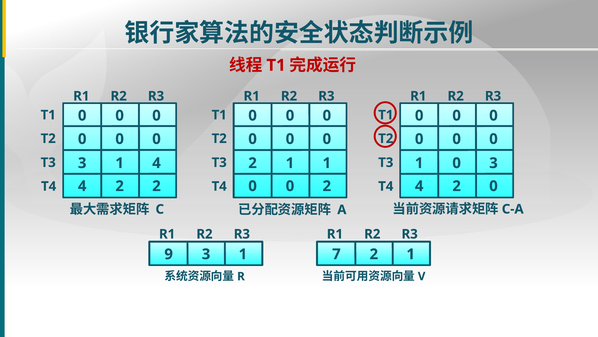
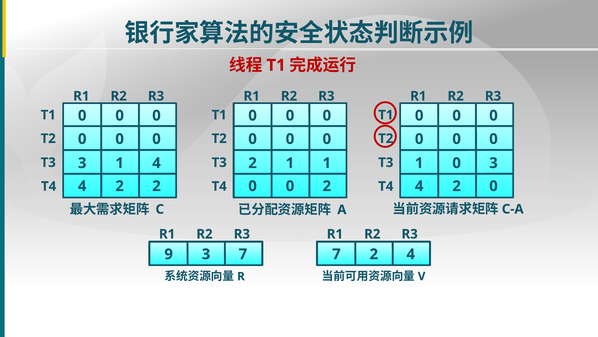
3 1: 1 -> 7 (243, 254)
2 1: 1 -> 4 (411, 254)
